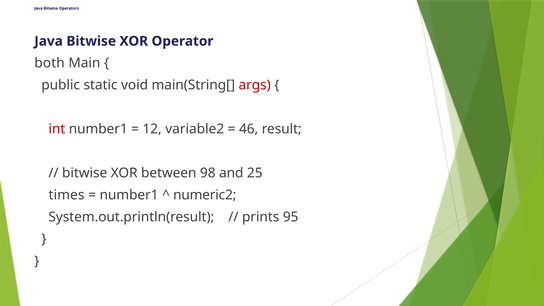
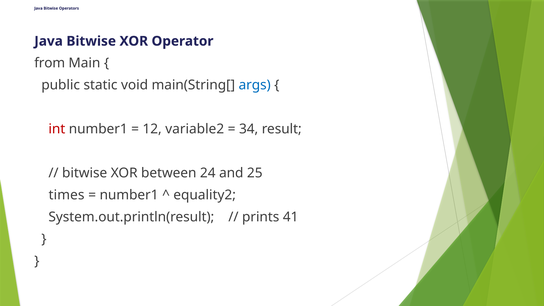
both: both -> from (50, 63)
args colour: red -> blue (255, 85)
46: 46 -> 34 (249, 129)
98: 98 -> 24 (208, 173)
numeric2: numeric2 -> equality2 (205, 195)
95: 95 -> 41 (291, 217)
